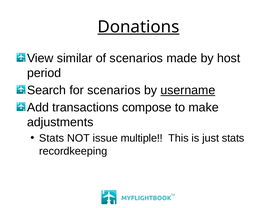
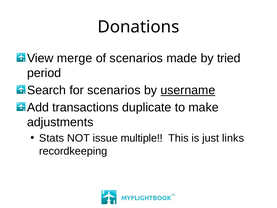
Donations underline: present -> none (138, 27)
similar: similar -> merge (75, 58)
host: host -> tried (229, 58)
compose: compose -> duplicate (147, 107)
just stats: stats -> links (233, 138)
